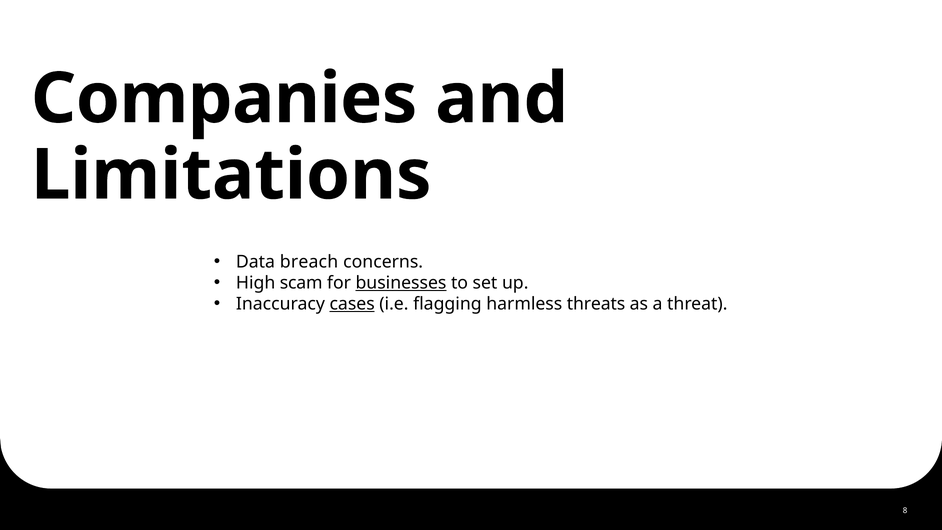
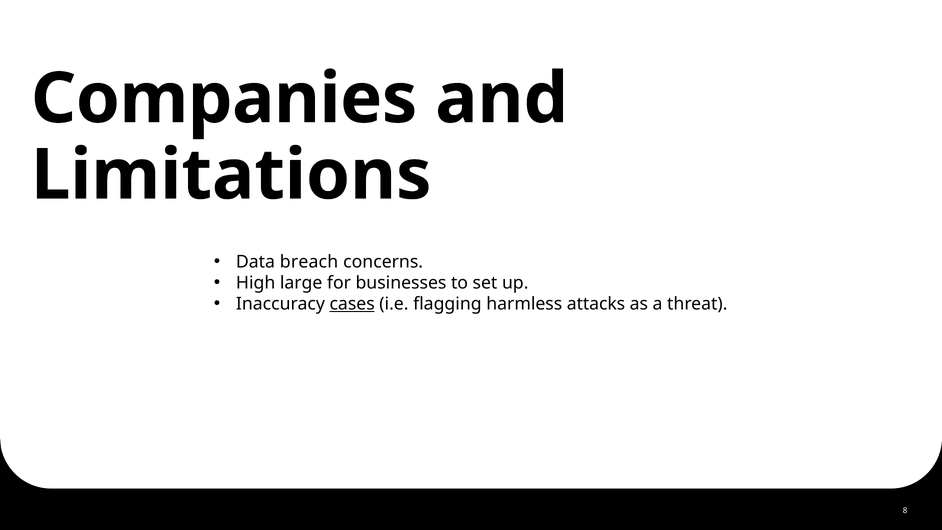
scam: scam -> large (301, 283)
businesses underline: present -> none (401, 283)
threats: threats -> attacks (596, 304)
